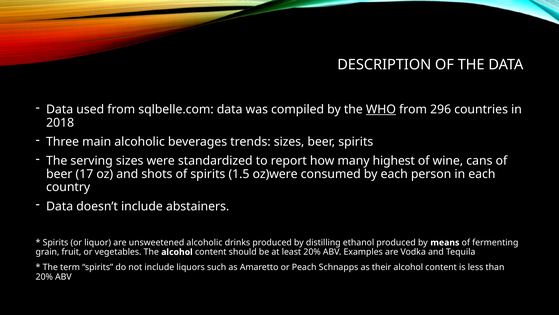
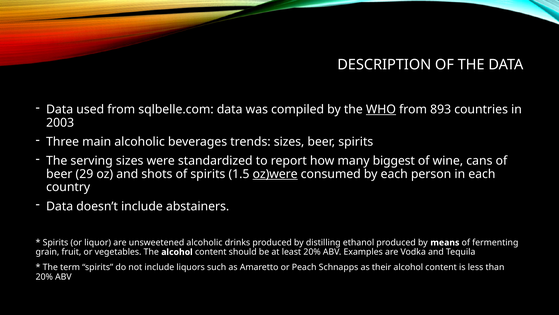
296: 296 -> 893 (441, 109)
2018: 2018 -> 2003 (60, 122)
highest: highest -> biggest (394, 161)
17: 17 -> 29 (84, 174)
oz)were underline: none -> present (275, 174)
